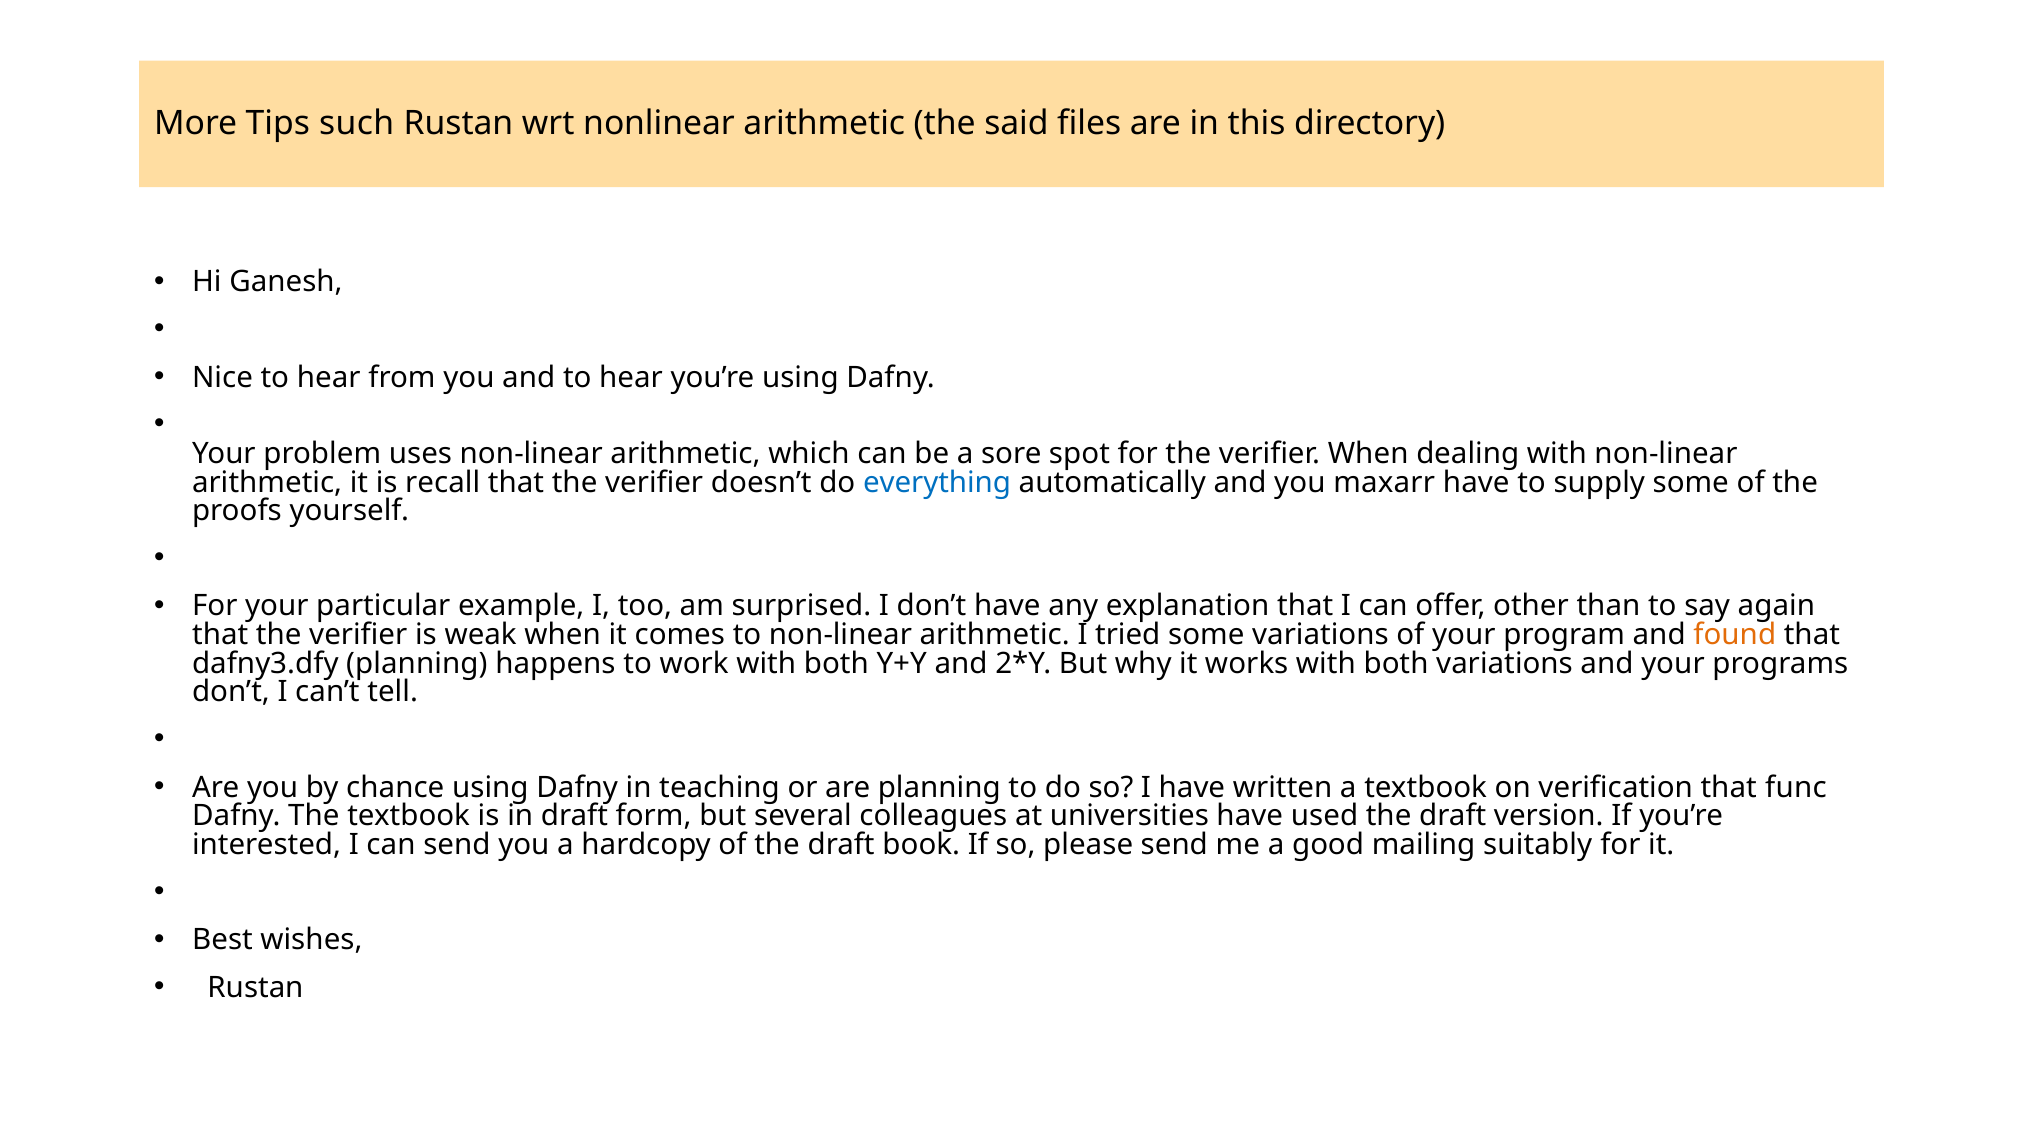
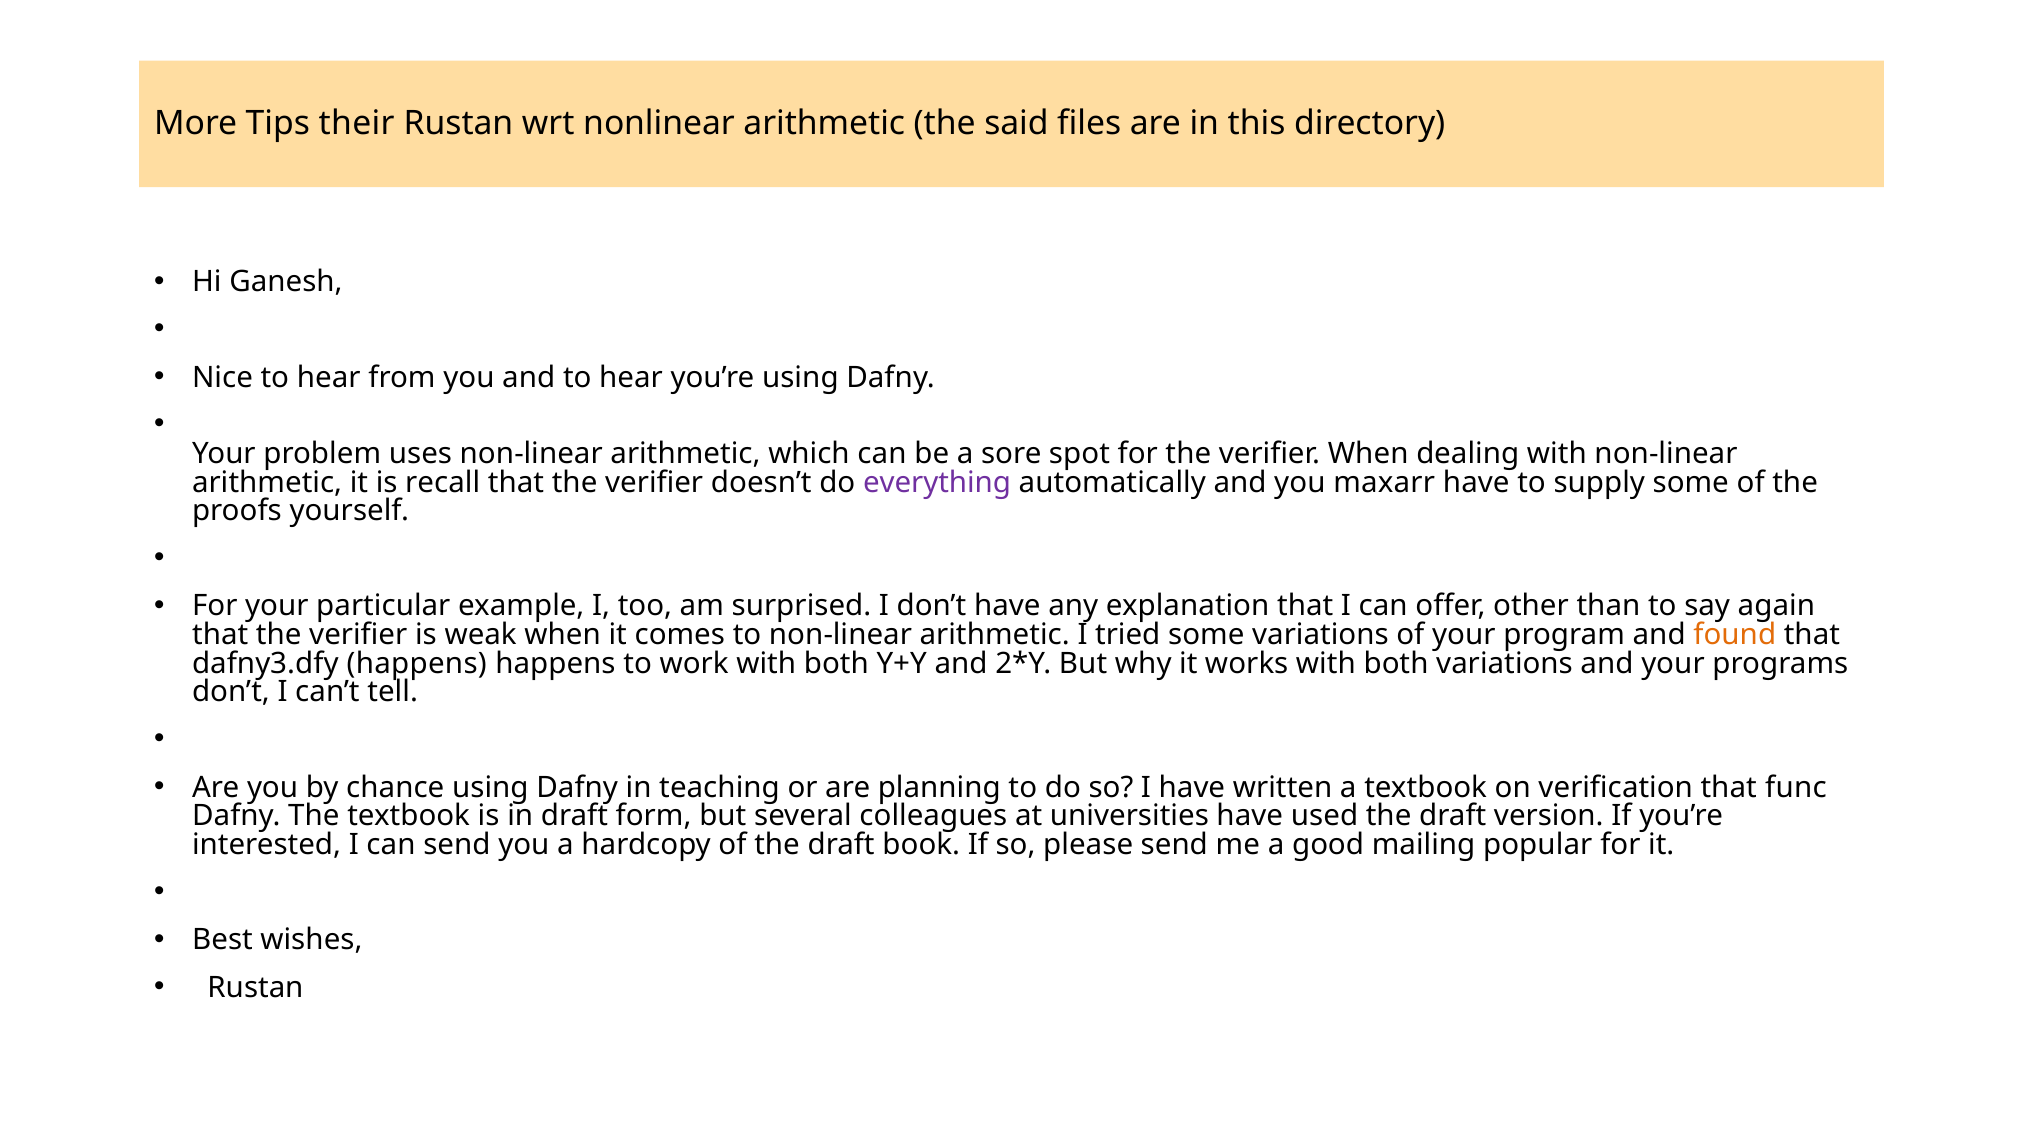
such: such -> their (357, 124)
everything colour: blue -> purple (937, 482)
dafny3.dfy planning: planning -> happens (417, 664)
suitably: suitably -> popular (1538, 845)
